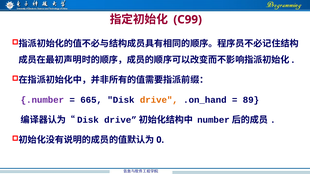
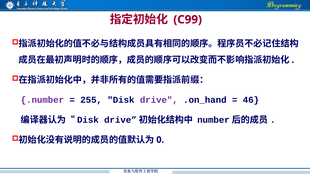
665: 665 -> 255 (91, 100)
drive colour: orange -> purple (159, 100)
89: 89 -> 46 (251, 100)
